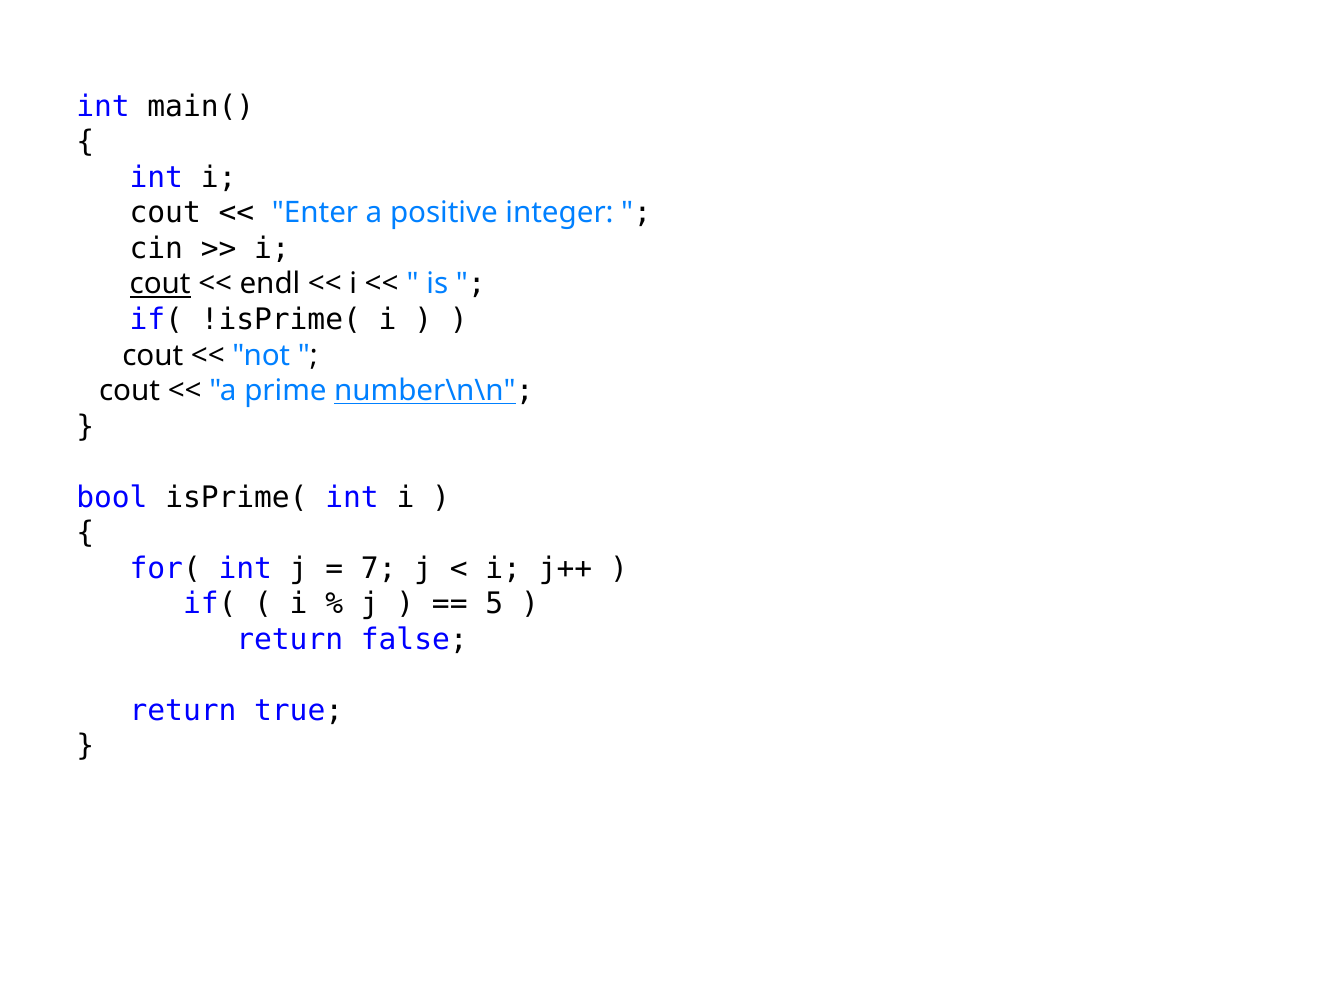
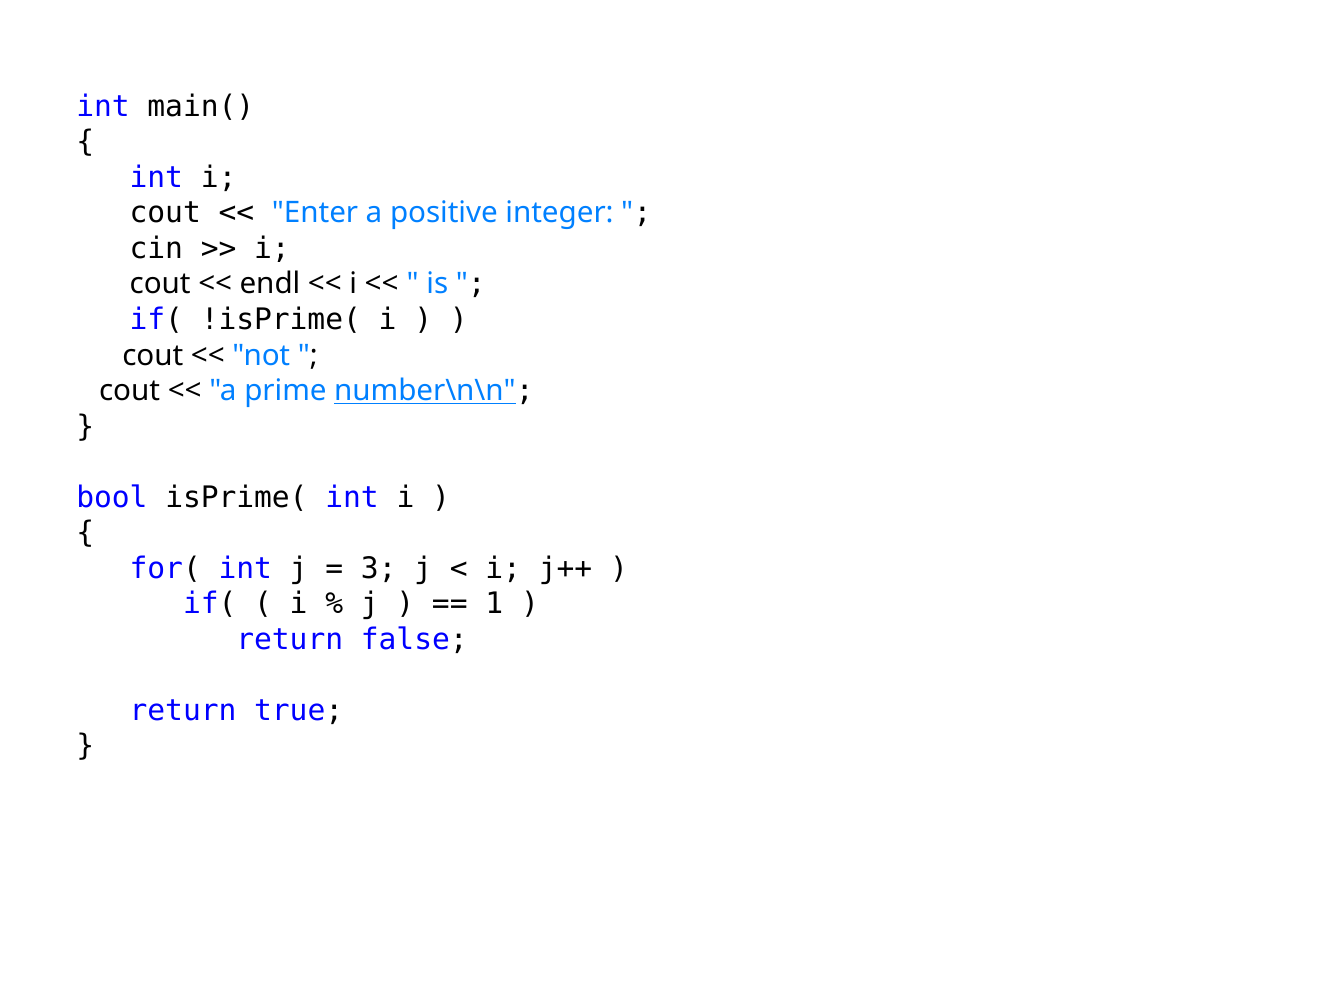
cout underline: present -> none (160, 284)
7: 7 -> 3 (379, 569)
5: 5 -> 1 (494, 604)
